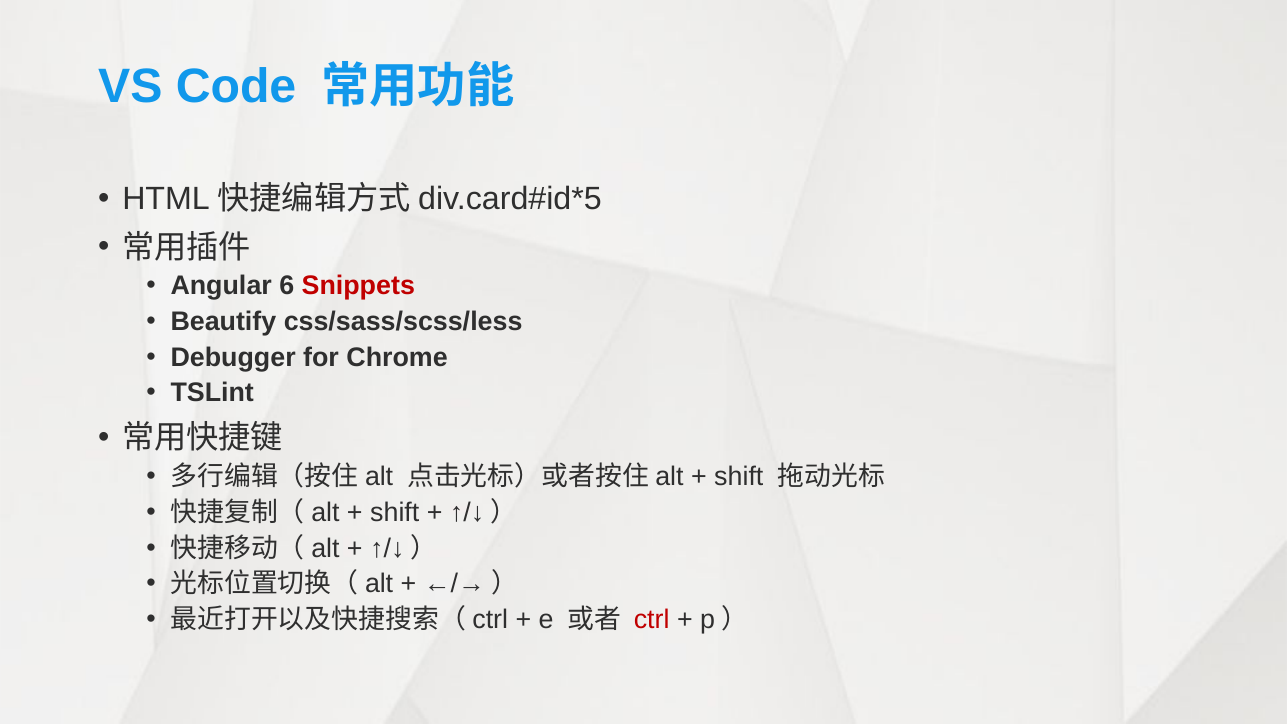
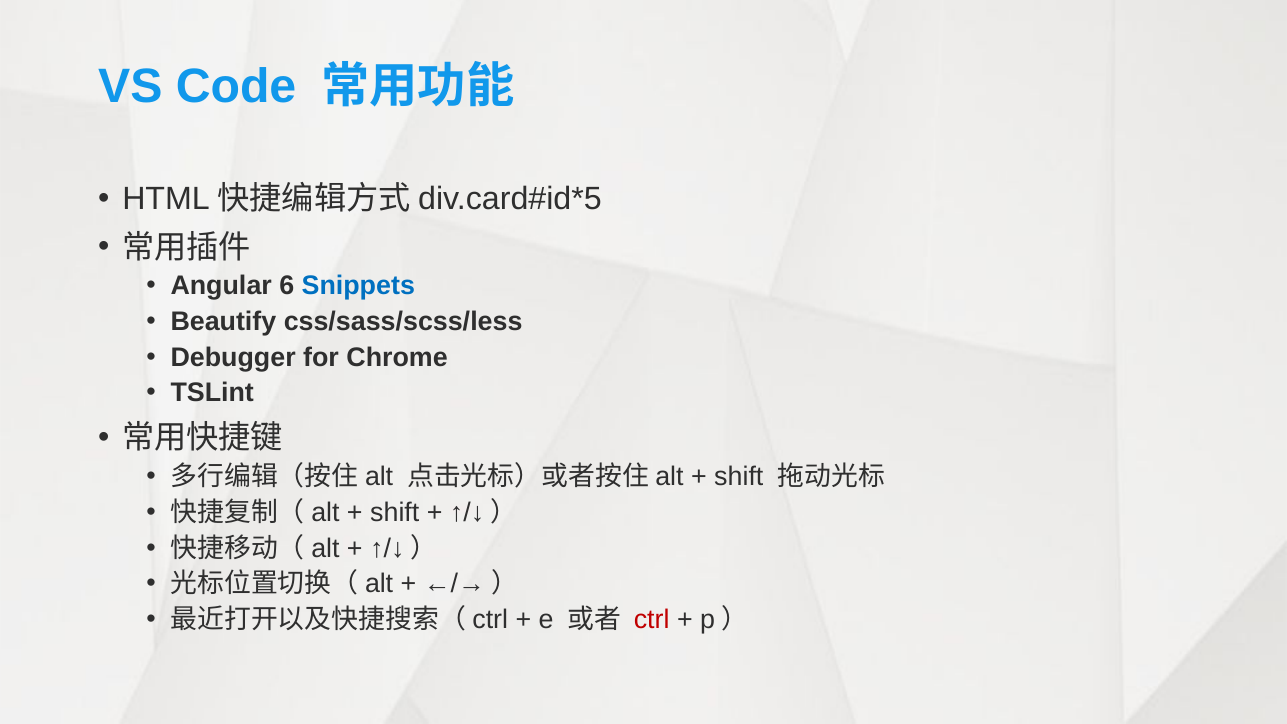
Snippets colour: red -> blue (358, 286)
